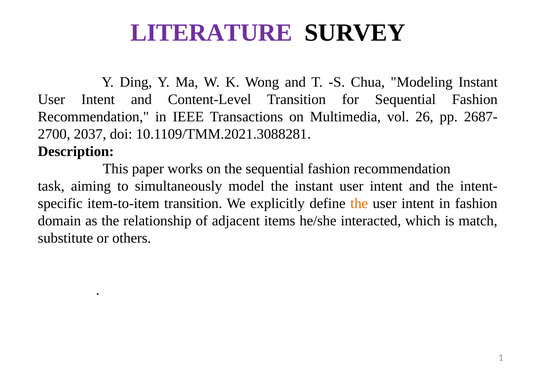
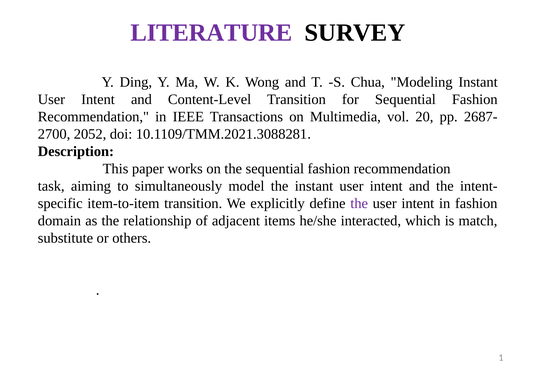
26: 26 -> 20 (424, 117)
2037: 2037 -> 2052 (90, 134)
the colour: orange -> purple (359, 203)
